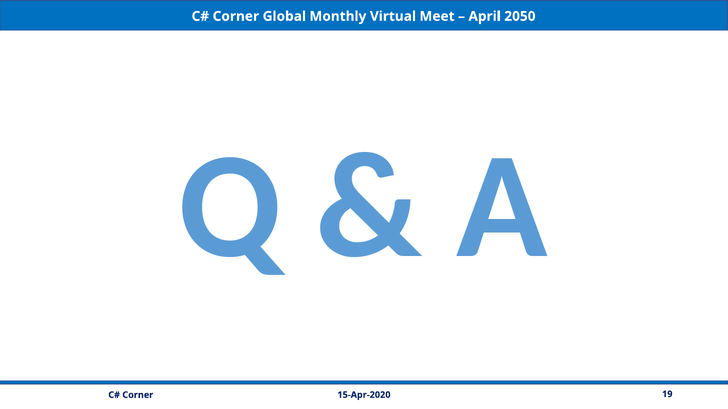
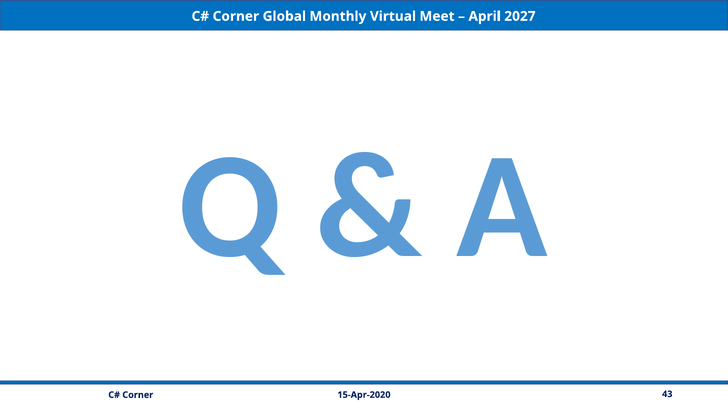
2050: 2050 -> 2027 (520, 16)
19: 19 -> 43 (667, 395)
